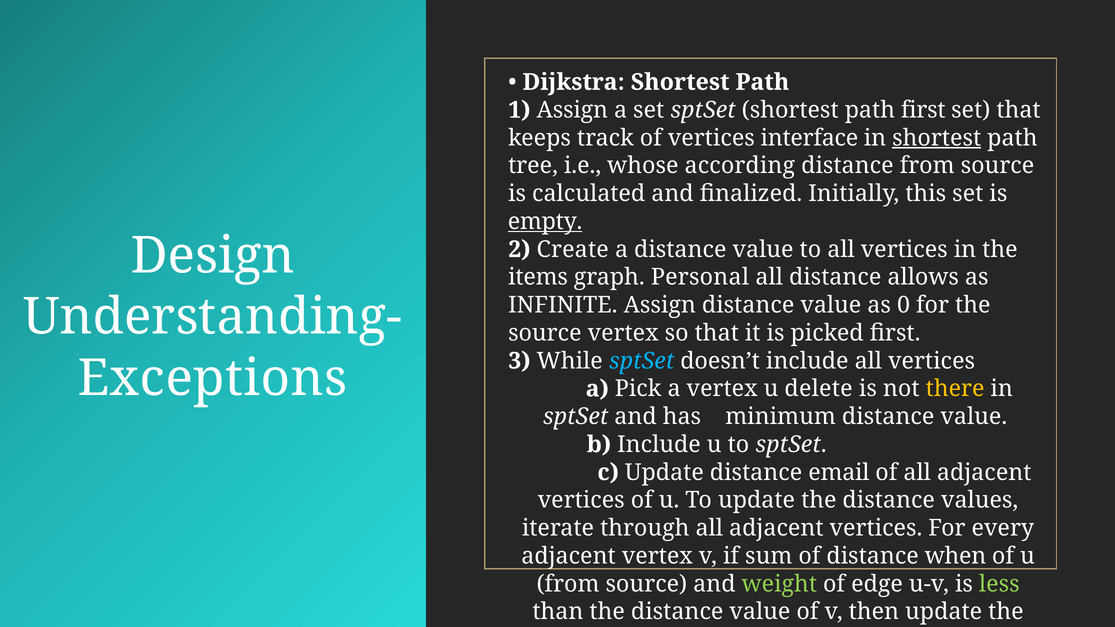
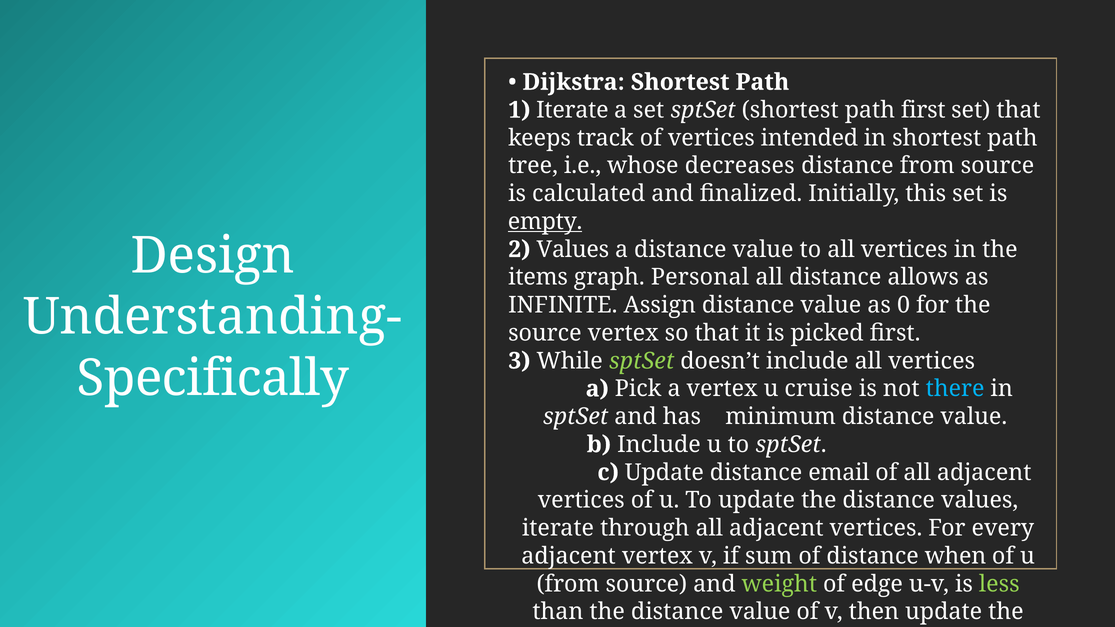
1 Assign: Assign -> Iterate (572, 110)
interface: interface -> intended (809, 138)
shortest underline: present -> none (937, 138)
according: according -> decreases (740, 166)
2 Create: Create -> Values (573, 249)
sptSet colour: light blue -> light green (642, 361)
Exceptions: Exceptions -> Specifically (213, 379)
delete: delete -> cruise (819, 389)
there colour: yellow -> light blue (955, 389)
